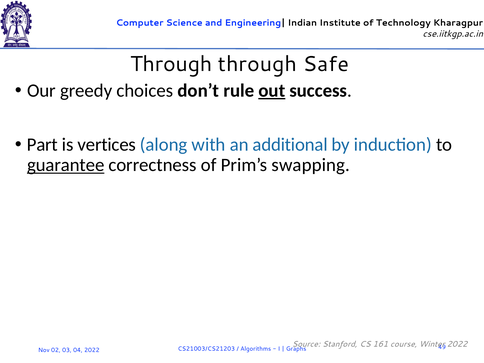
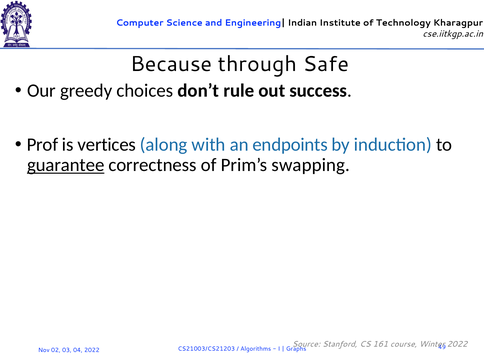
Through: Through -> Because (171, 64)
out underline: present -> none (272, 91)
Part: Part -> Prof (42, 145)
additional: additional -> endpoints (290, 145)
